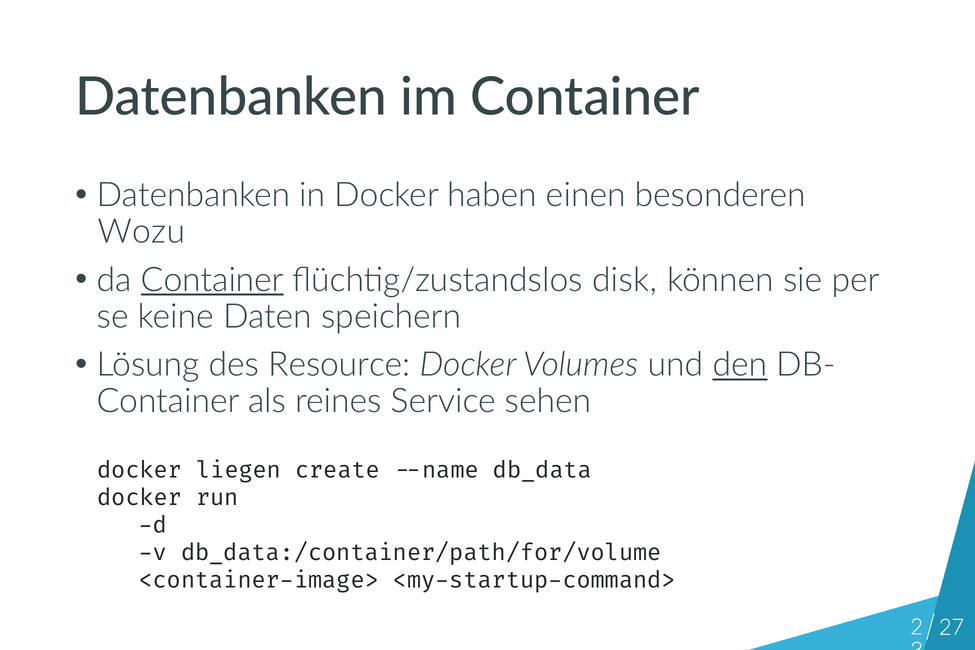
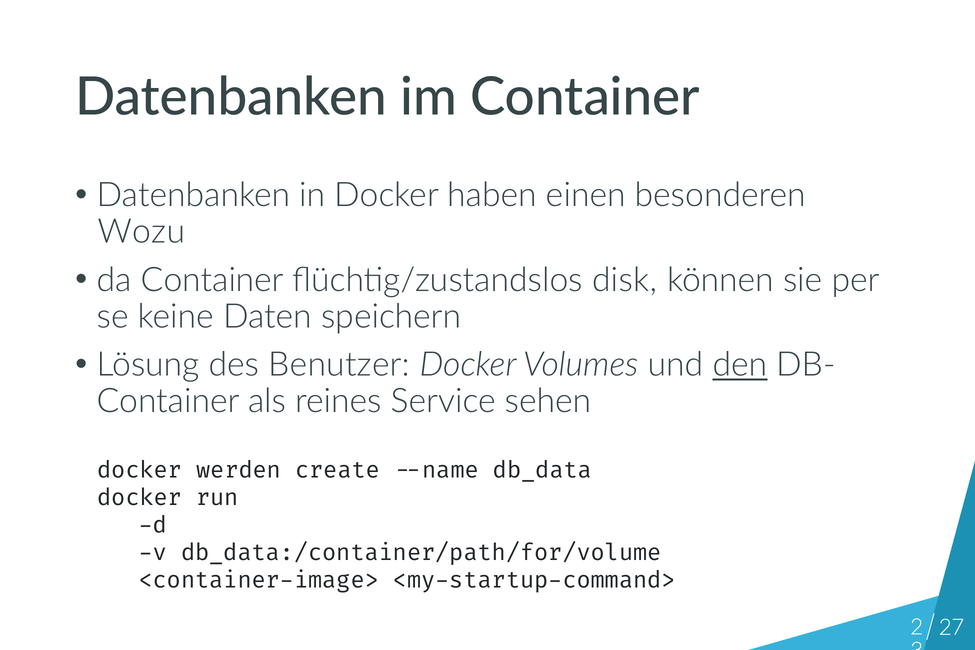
Container underline: present -> none (212, 280)
Resource: Resource -> Benutzer (339, 365)
liegen: liegen -> werden (239, 470)
